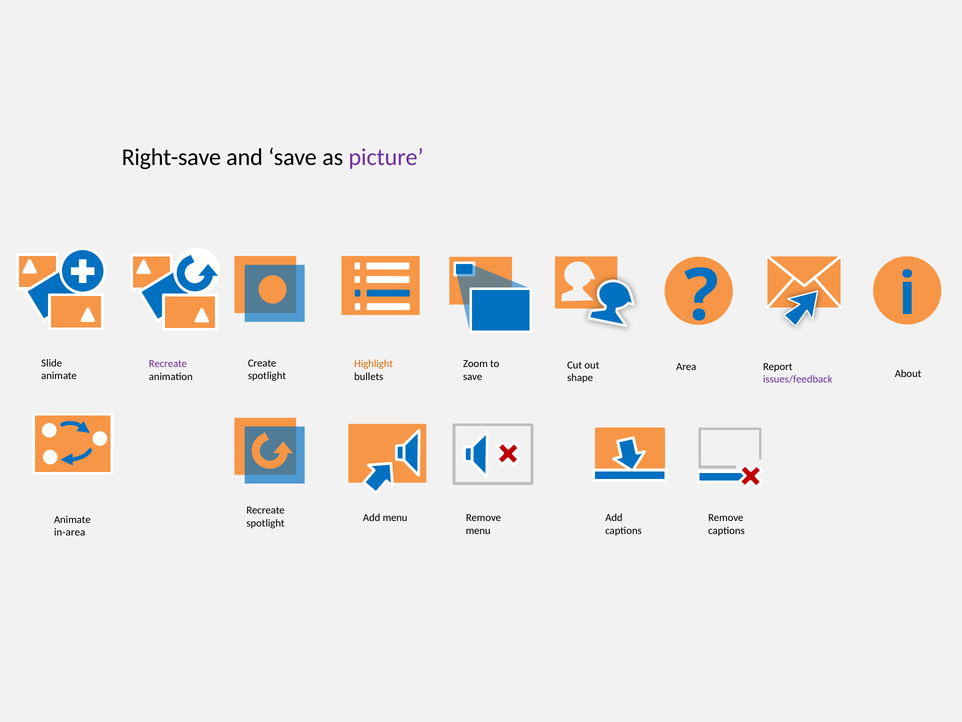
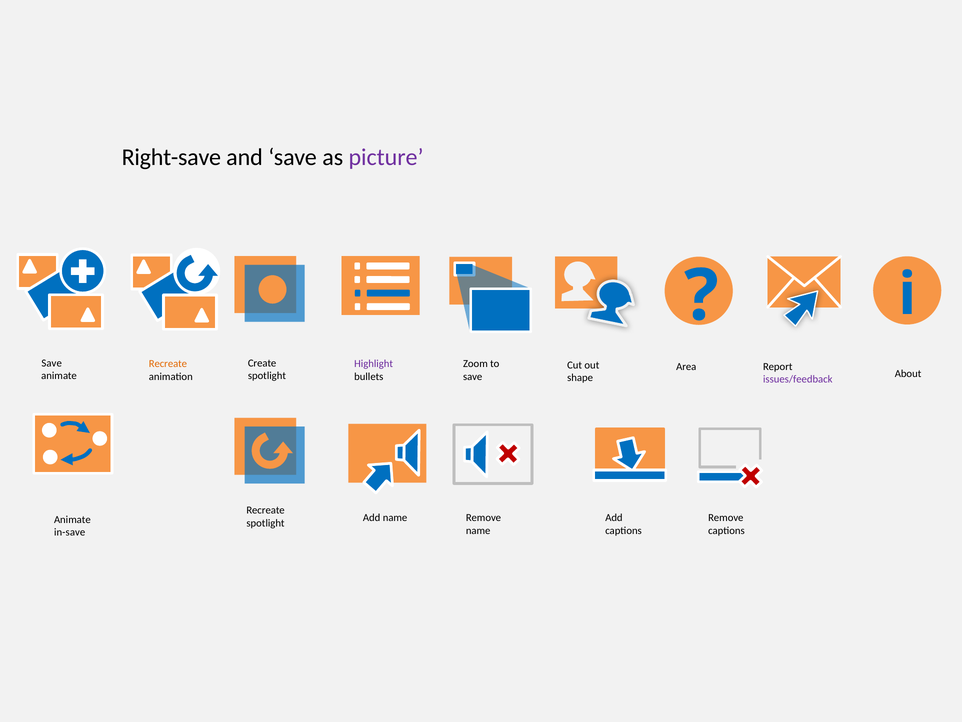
Slide: Slide -> Save (52, 363)
Recreate colour: purple -> orange (168, 363)
Highlight colour: orange -> purple (374, 363)
Add menu: menu -> name (395, 517)
menu: menu -> name (478, 530)
in-area: in-area -> in-save (70, 532)
